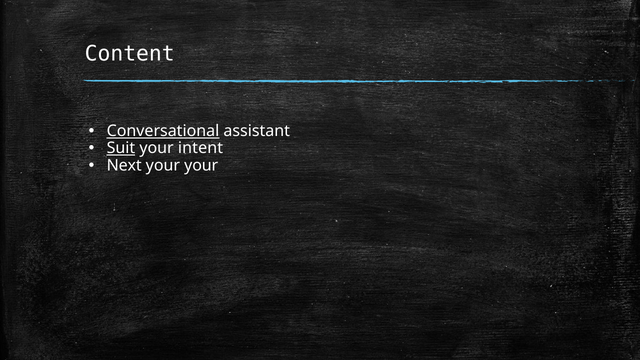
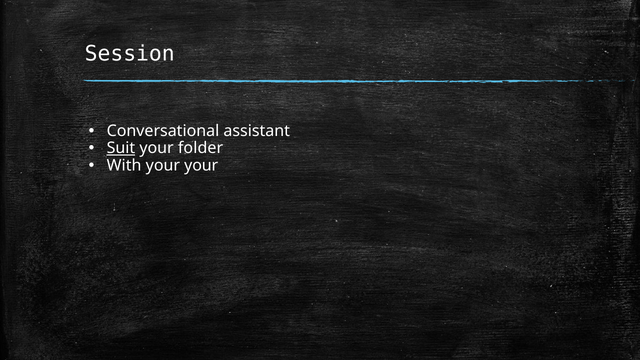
Content: Content -> Session (130, 54)
Conversational underline: present -> none (163, 131)
intent: intent -> folder (201, 148)
Next: Next -> With (124, 165)
